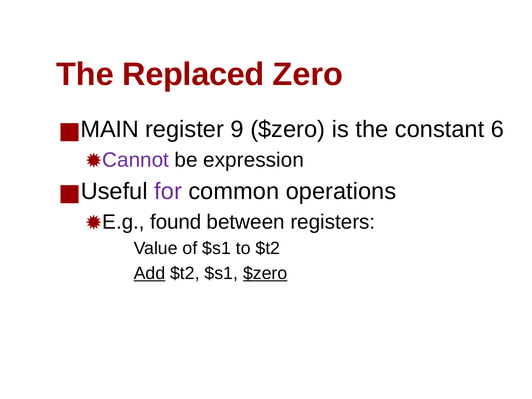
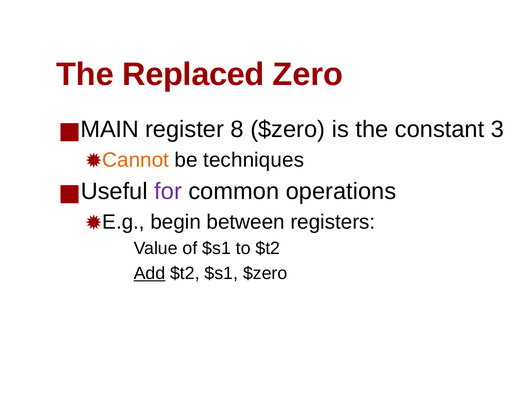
9: 9 -> 8 (237, 129)
6: 6 -> 3 (497, 129)
Cannot colour: purple -> orange (136, 160)
expression: expression -> techniques (254, 160)
found: found -> begin (176, 222)
$zero underline: present -> none (265, 273)
